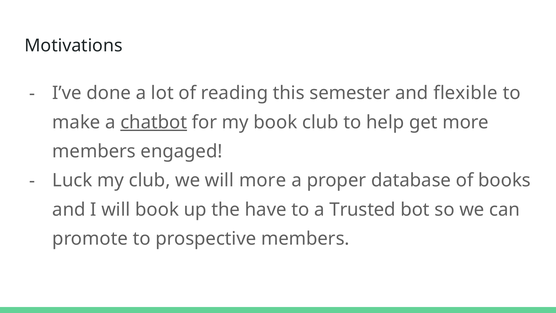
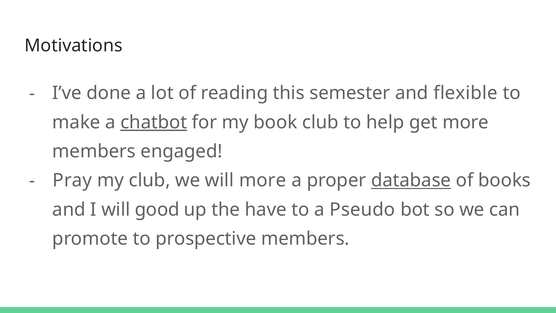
Luck: Luck -> Pray (72, 180)
database underline: none -> present (411, 180)
will book: book -> good (157, 209)
Trusted: Trusted -> Pseudo (362, 209)
